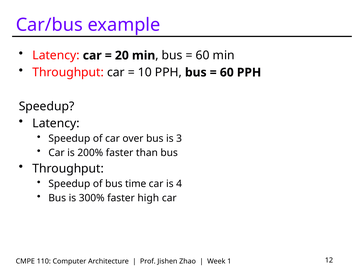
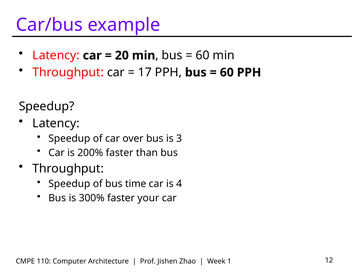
10: 10 -> 17 (145, 72)
high: high -> your (148, 198)
